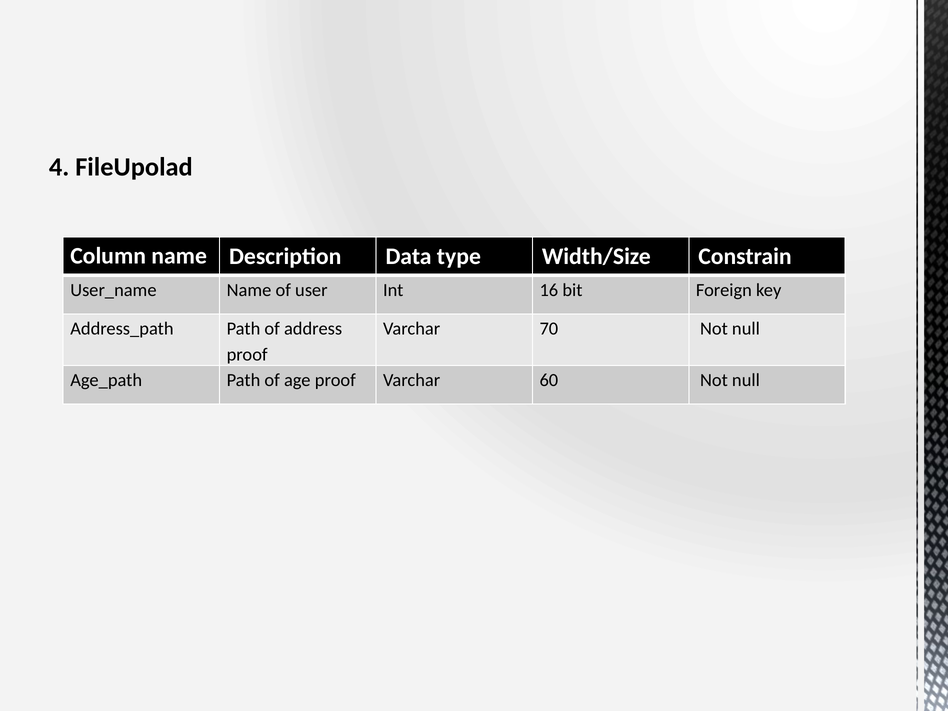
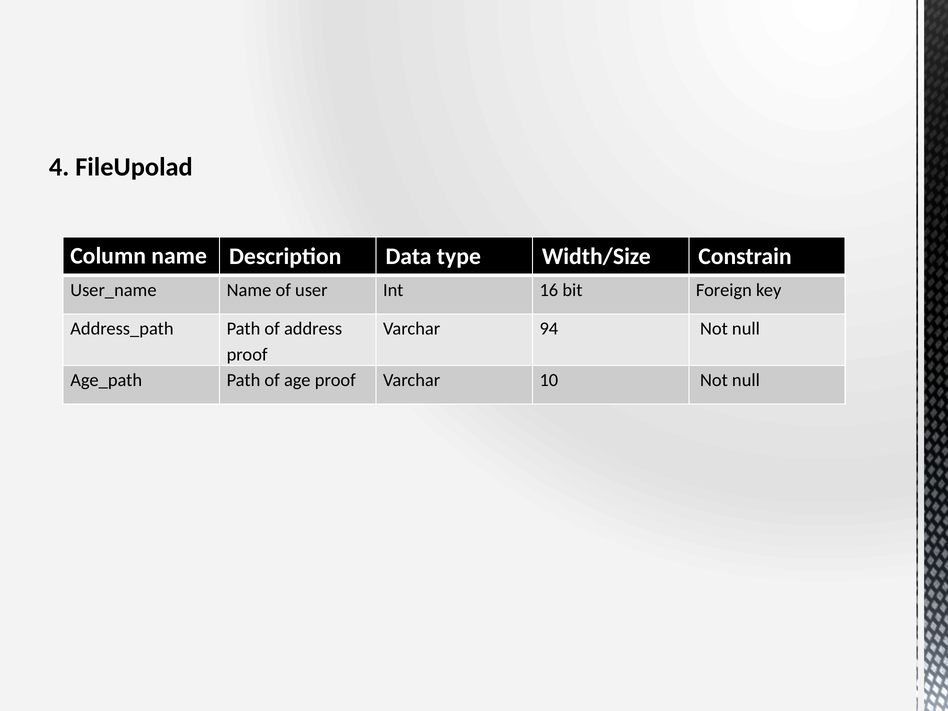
70: 70 -> 94 (549, 329)
60: 60 -> 10 (549, 380)
